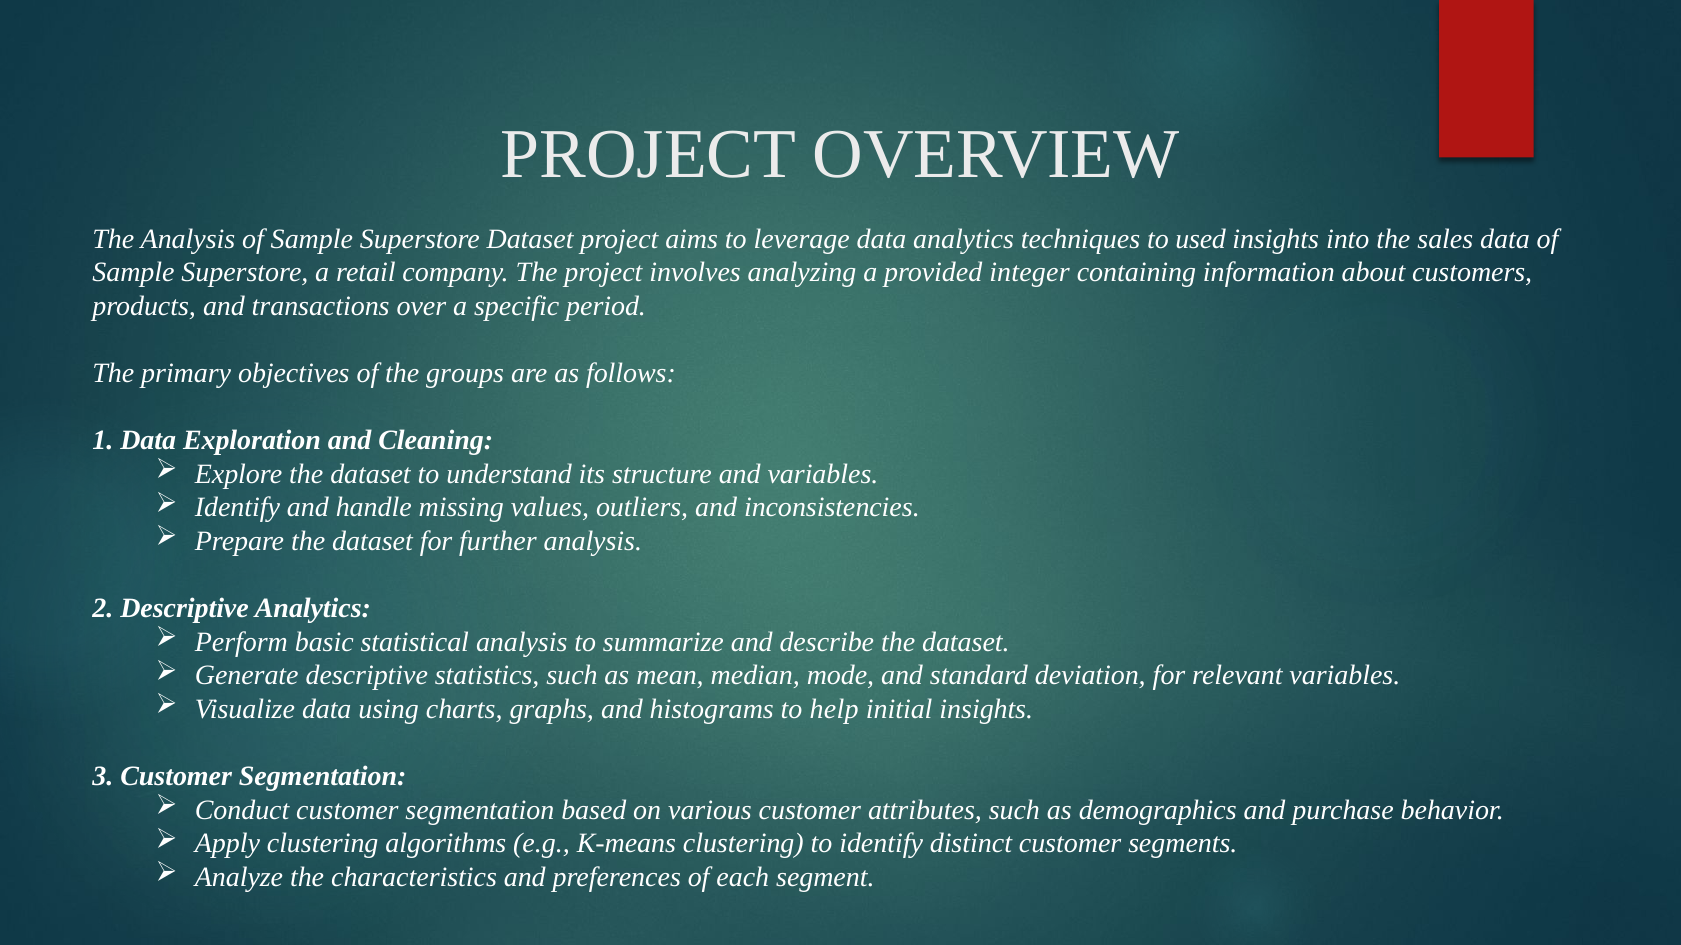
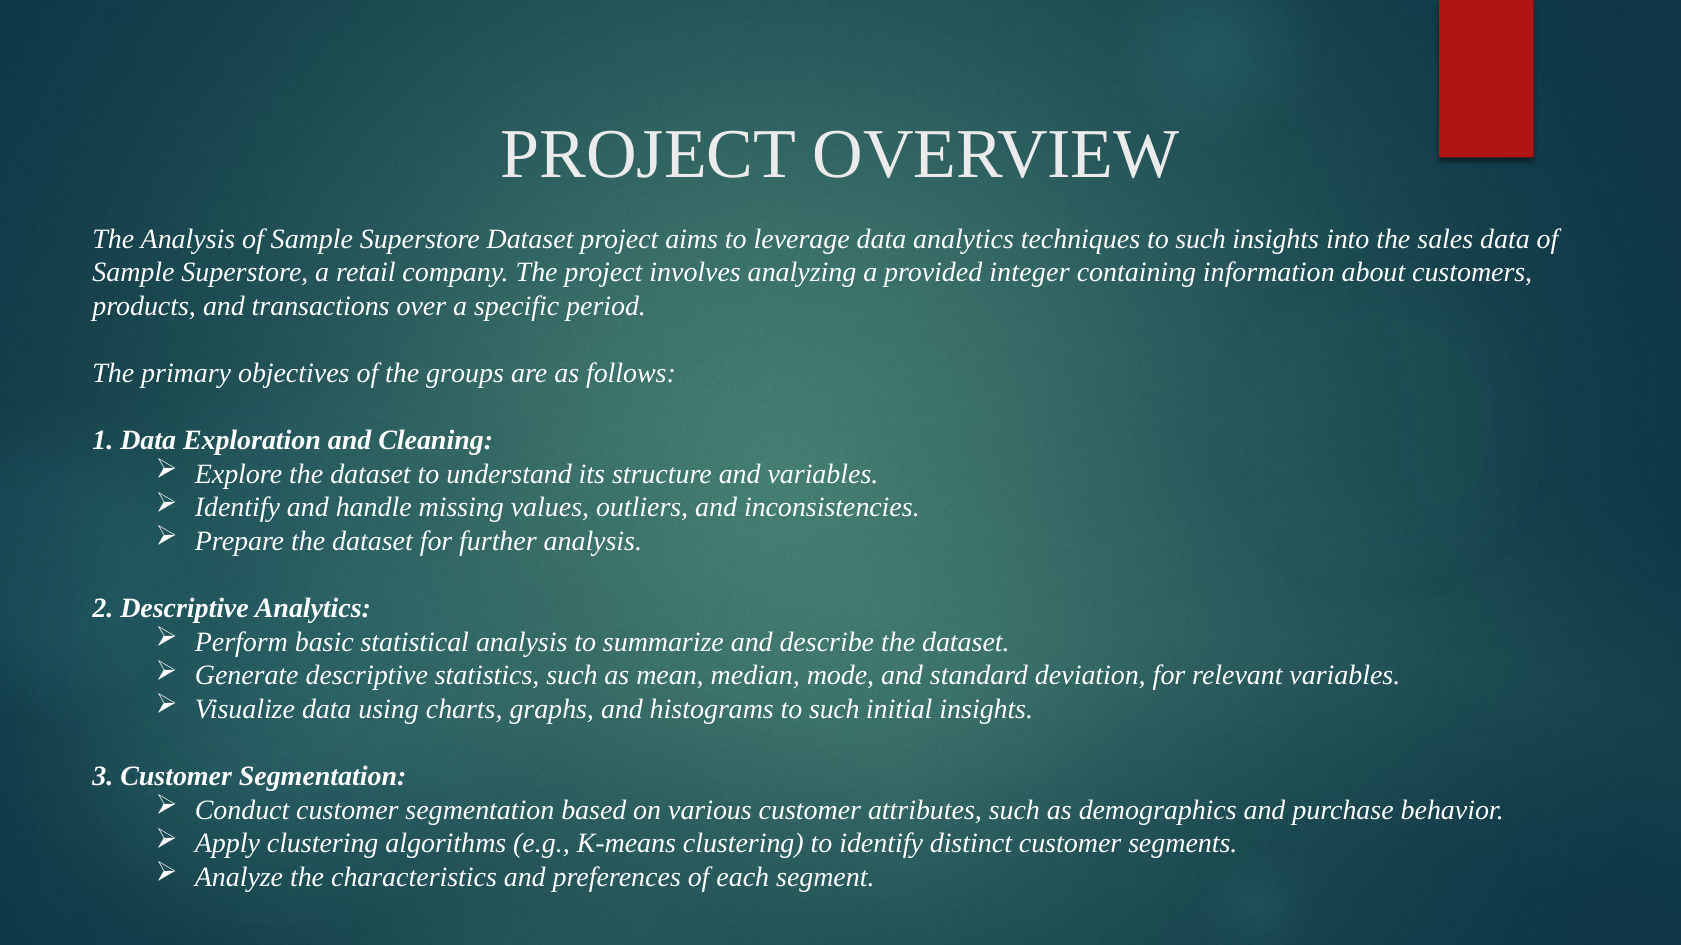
techniques to used: used -> such (1201, 239)
histograms to help: help -> such (834, 710)
